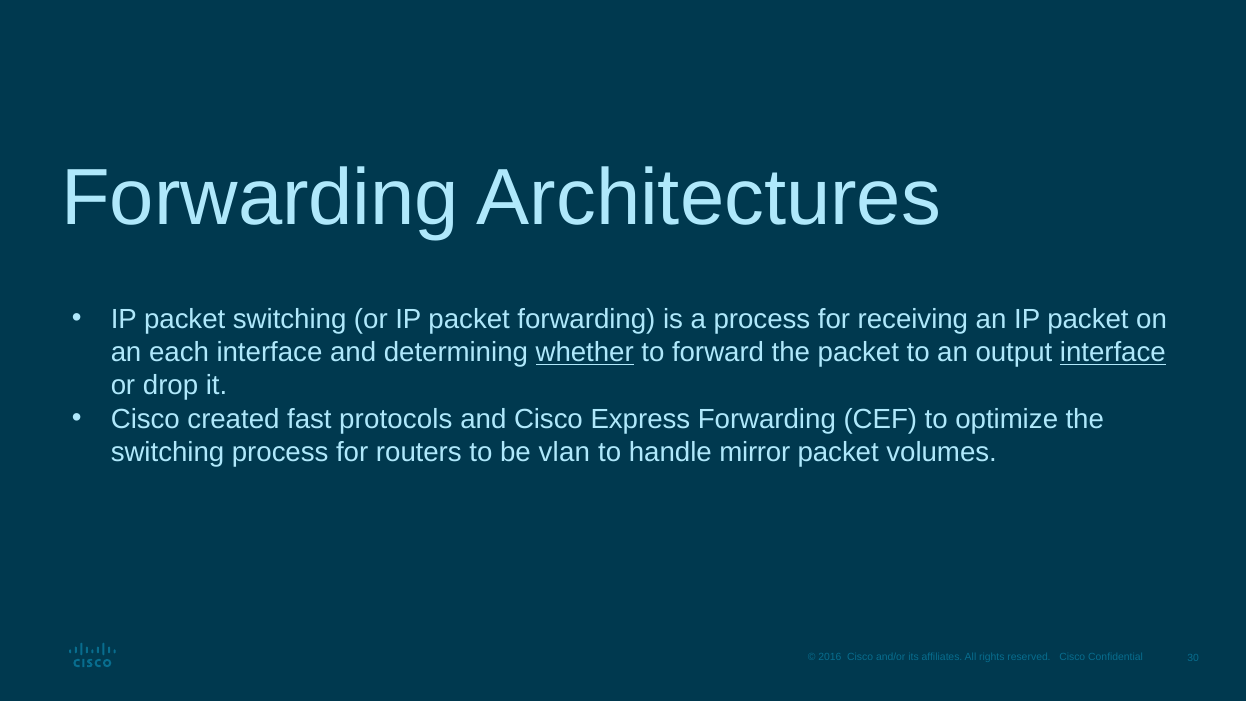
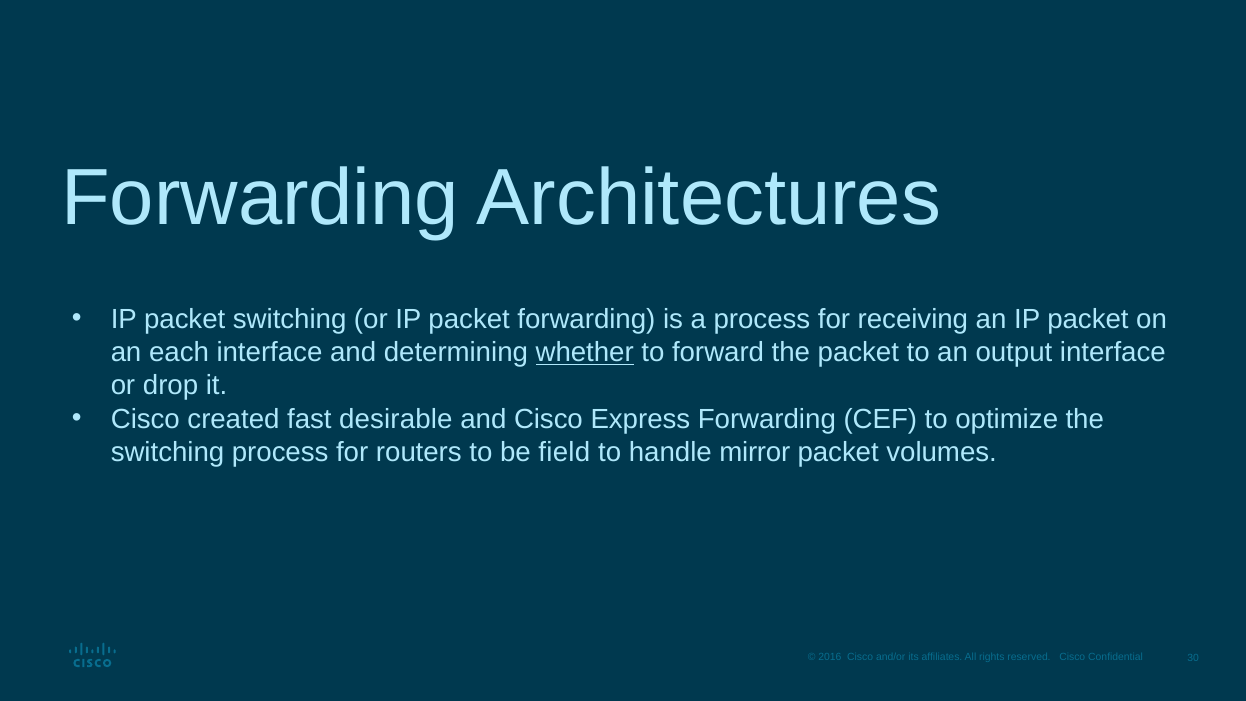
interface underline: present -> none (1113, 353)
protocols: protocols -> desirable (396, 419)
vlan: vlan -> field (564, 452)
